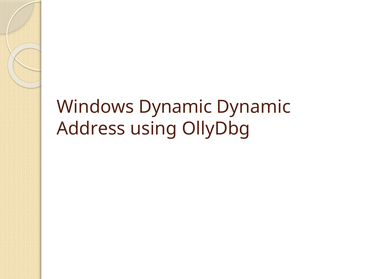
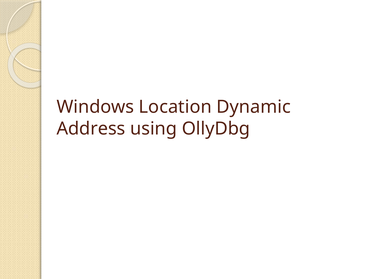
Windows Dynamic: Dynamic -> Location (175, 107)
